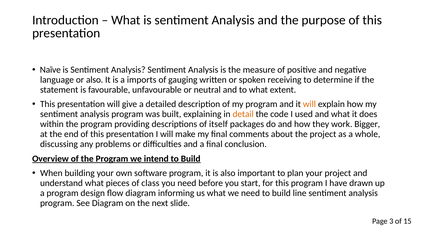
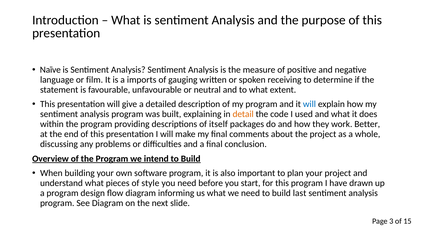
or also: also -> film (95, 80)
will colour: orange -> blue (309, 104)
Bigger: Bigger -> Better (367, 124)
class: class -> style (150, 183)
line: line -> last (300, 193)
